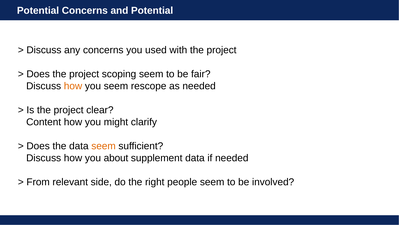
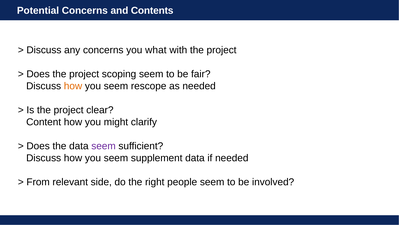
and Potential: Potential -> Contents (152, 11)
used: used -> what (156, 50)
seem colour: orange -> purple (104, 146)
about: about -> seem (116, 158)
